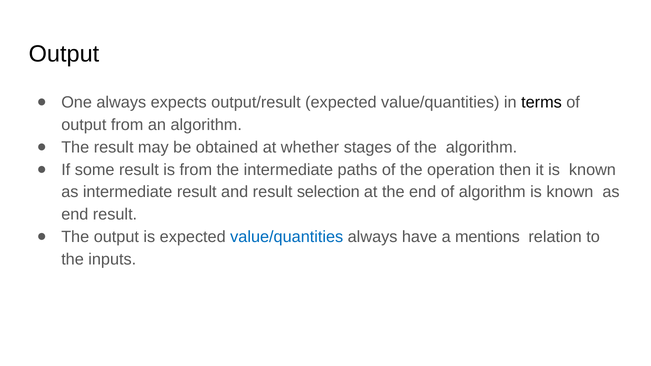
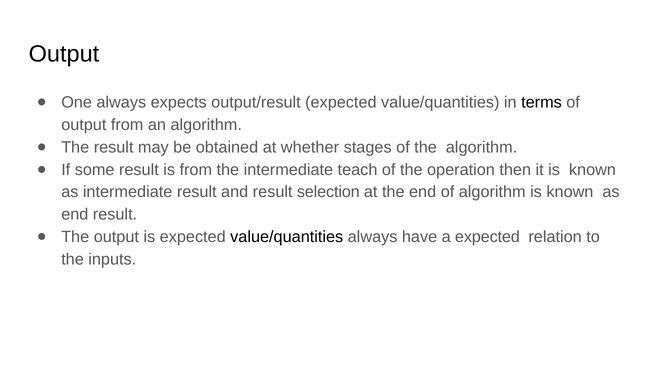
paths: paths -> teach (358, 170)
value/quantities colour: blue -> black (287, 237)
a mentions: mentions -> expected (487, 237)
